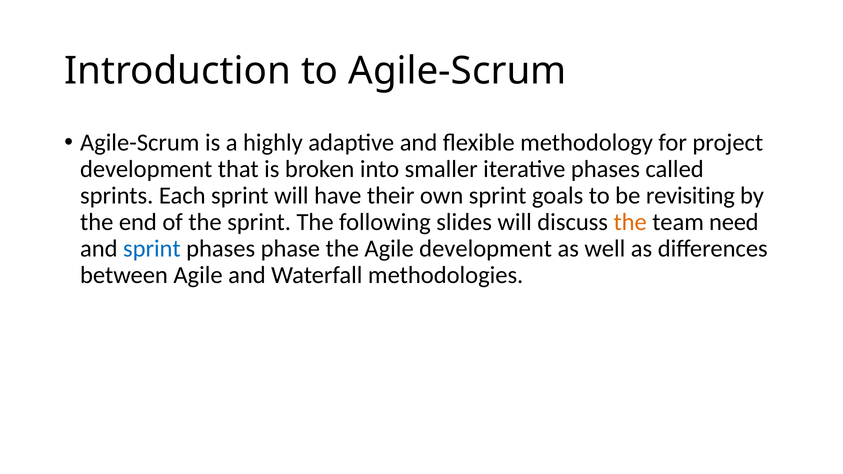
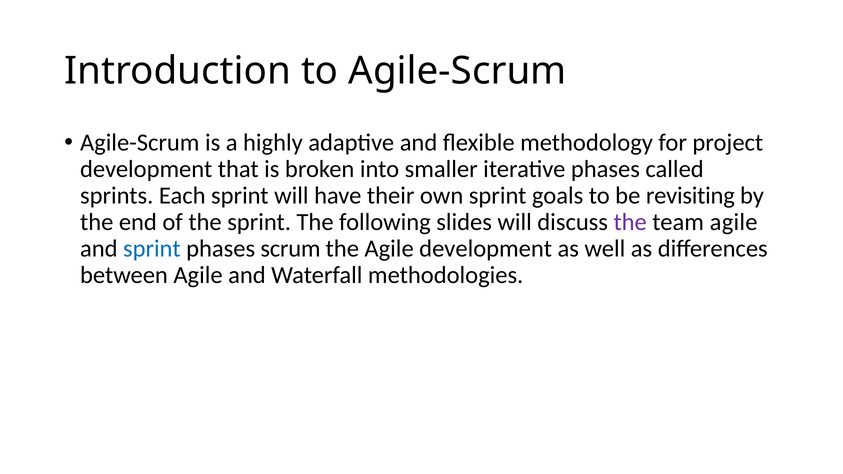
the colour: orange -> purple (630, 222)
team need: need -> agile (734, 222)
phase: phase -> scrum (290, 249)
